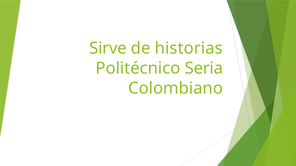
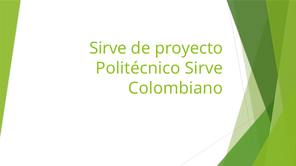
historias: historias -> proyecto (189, 48)
Politécnico Seria: Seria -> Sirve (204, 68)
